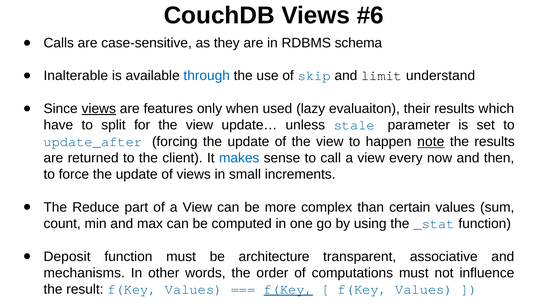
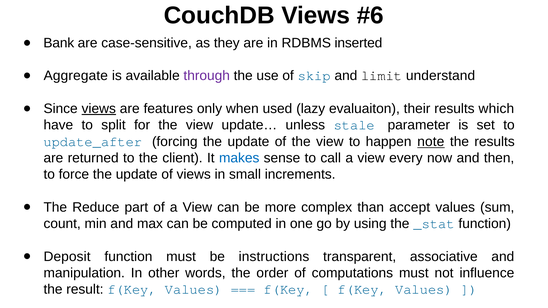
Calls: Calls -> Bank (59, 43)
schema: schema -> inserted (358, 43)
Inalterable: Inalterable -> Aggregate (76, 76)
through colour: blue -> purple (207, 76)
certain: certain -> accept (410, 207)
architecture: architecture -> instructions (274, 257)
mechanisms: mechanisms -> manipulation (84, 273)
f(Key underline: present -> none (288, 290)
